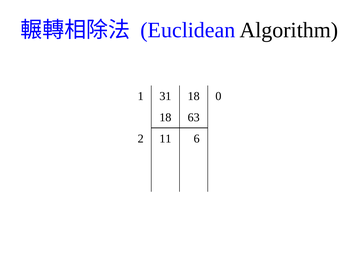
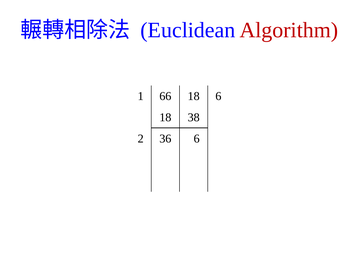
Algorithm colour: black -> red (289, 30)
31: 31 -> 66 (165, 96)
0: 0 -> 6 (218, 96)
63: 63 -> 38 (194, 117)
11: 11 -> 36 (165, 138)
